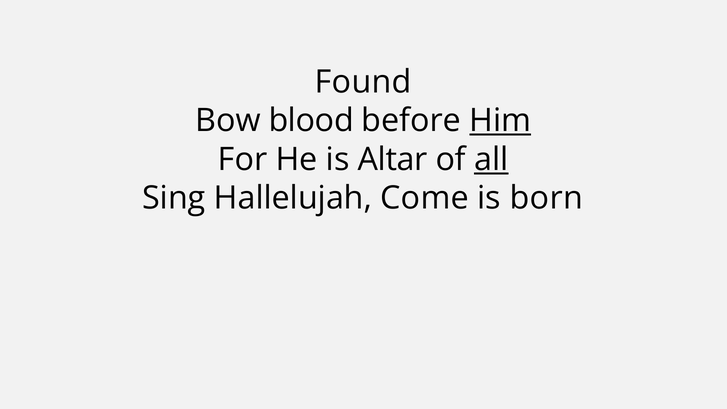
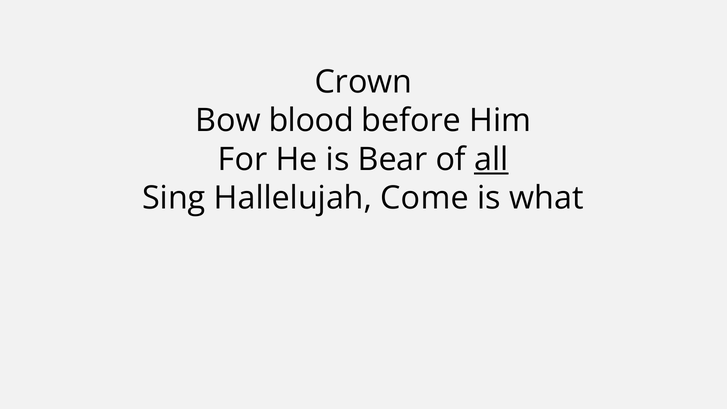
Found: Found -> Crown (363, 82)
Him underline: present -> none (500, 121)
Altar: Altar -> Bear (393, 159)
born: born -> what (547, 198)
